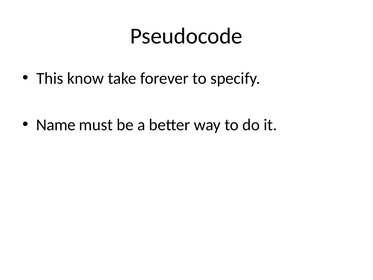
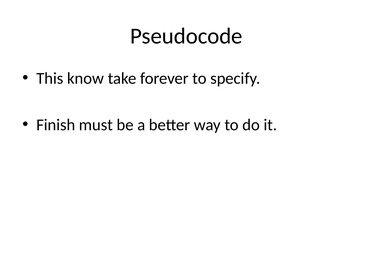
Name: Name -> Finish (56, 125)
